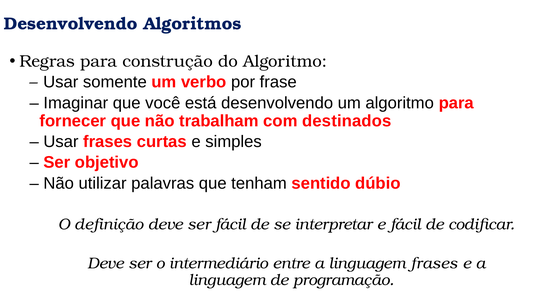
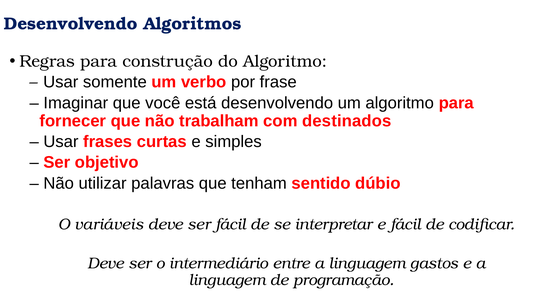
definição: definição -> variáveis (109, 224)
linguagem frases: frases -> gastos (434, 263)
